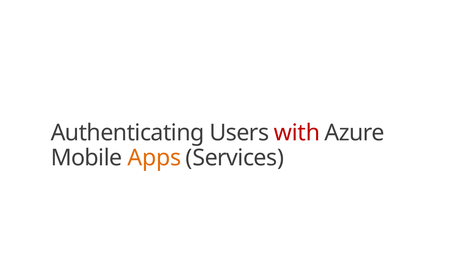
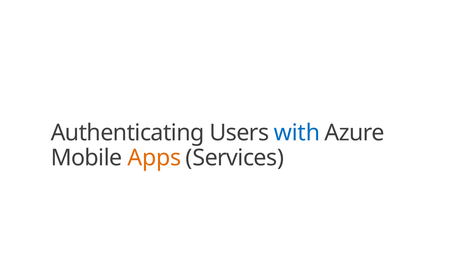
with colour: red -> blue (297, 133)
